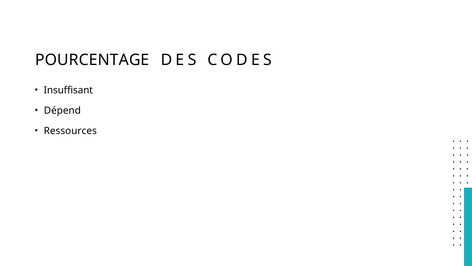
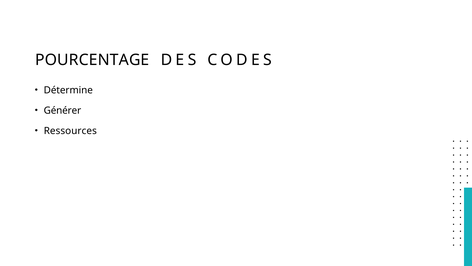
Insuffisant: Insuffisant -> Détermine (68, 90)
Dépend: Dépend -> Générer (62, 110)
